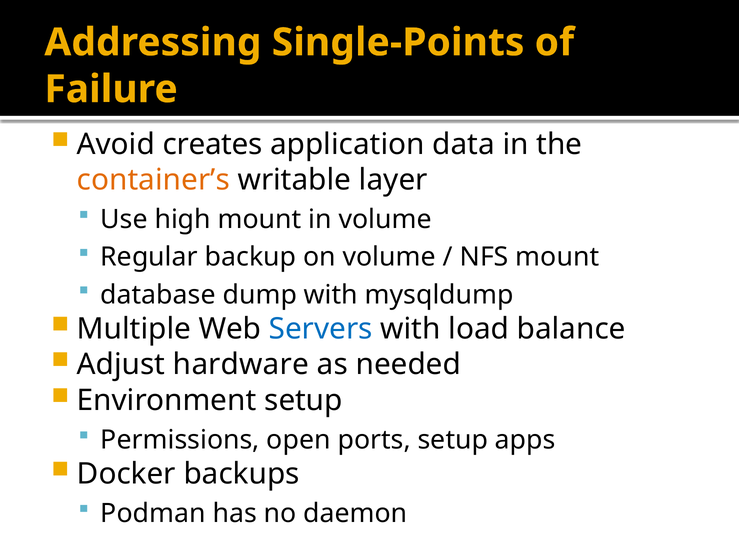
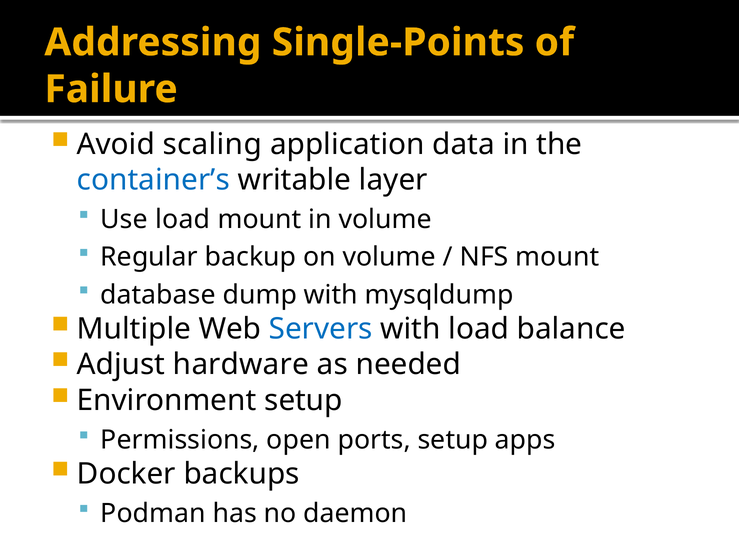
creates: creates -> scaling (212, 144)
container’s colour: orange -> blue (153, 180)
Use high: high -> load (183, 220)
